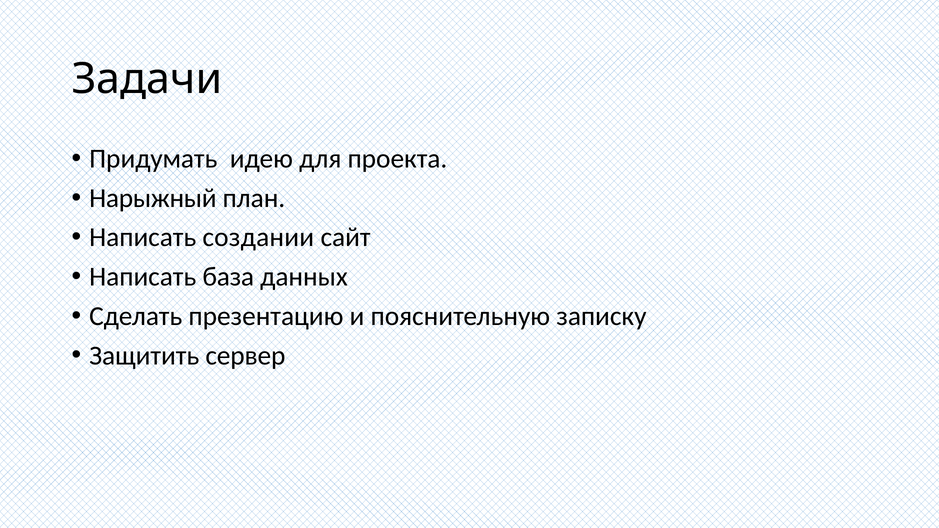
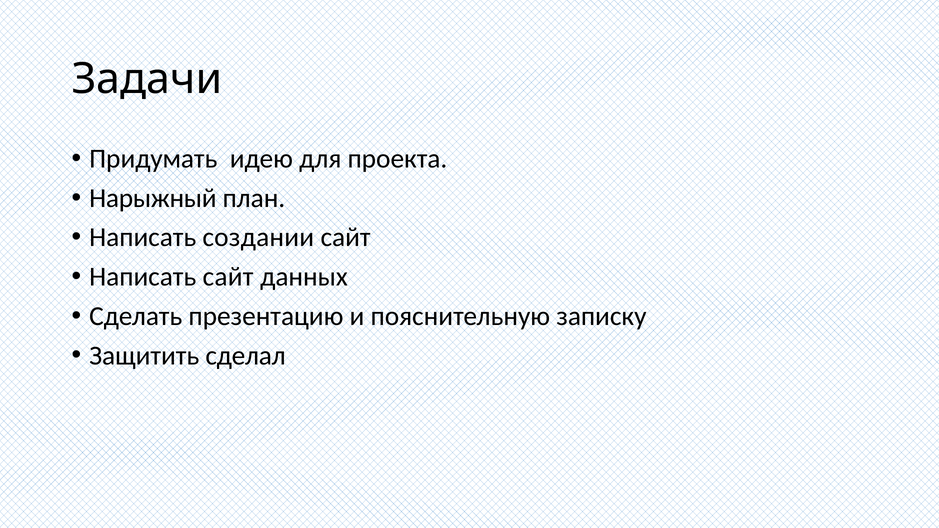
Написать база: база -> сайт (228, 277)
сервер: сервер -> сделал (246, 356)
